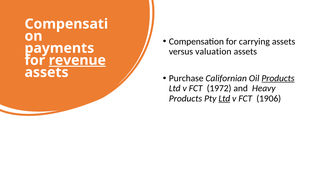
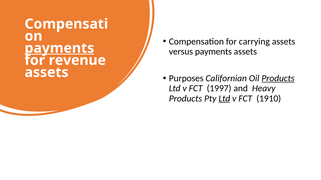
payments underline: none -> present (59, 48)
versus valuation: valuation -> payments (213, 52)
revenue underline: present -> none (77, 60)
Purchase: Purchase -> Purposes (186, 79)
1972: 1972 -> 1997 (219, 89)
1906: 1906 -> 1910 (269, 99)
